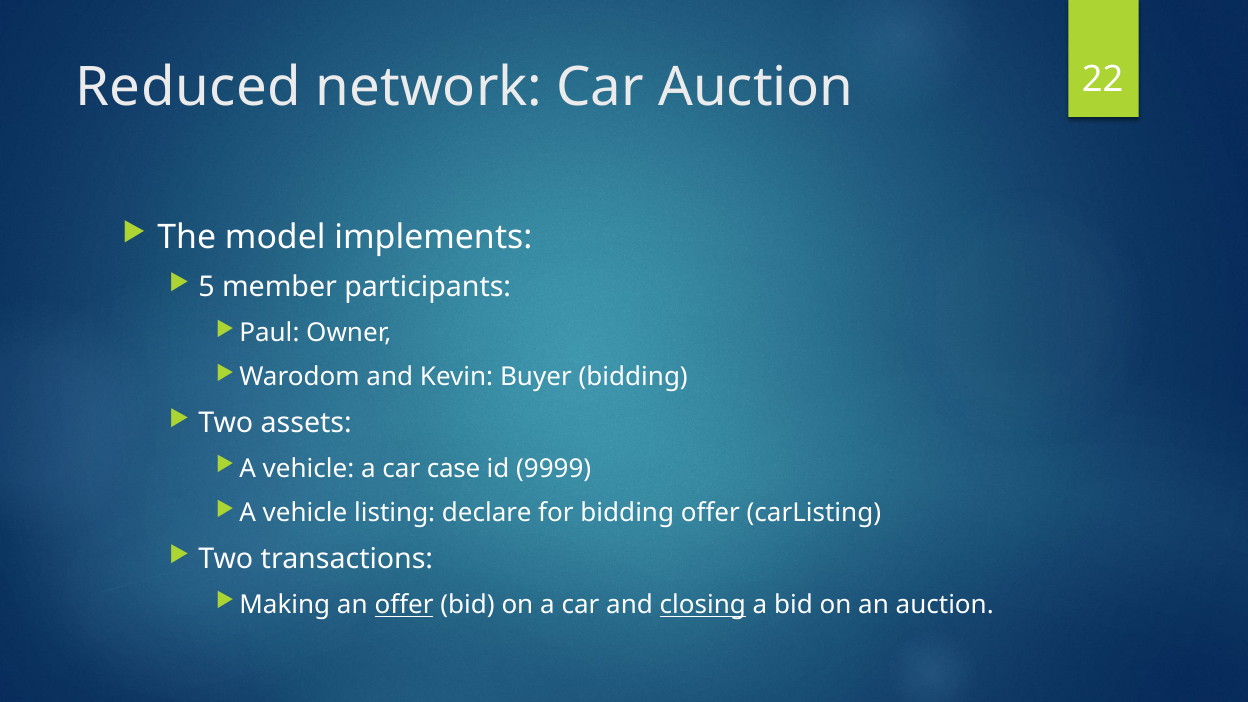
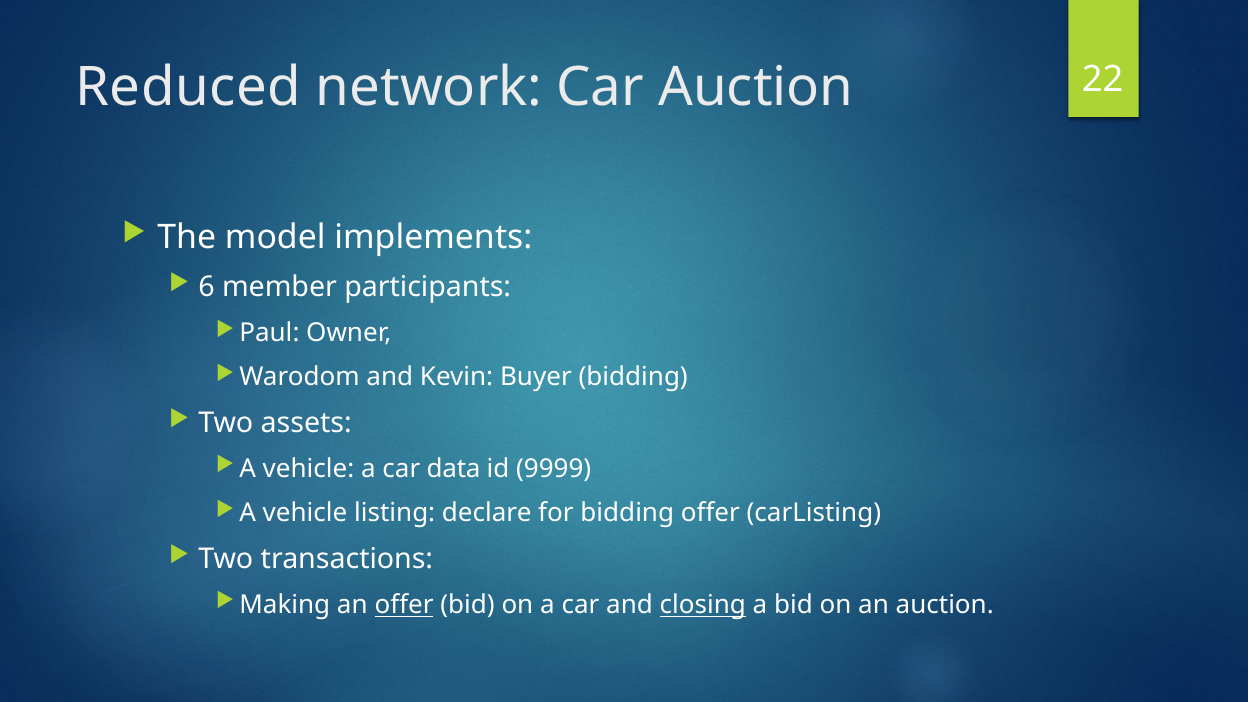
5: 5 -> 6 (207, 288)
case: case -> data (454, 469)
